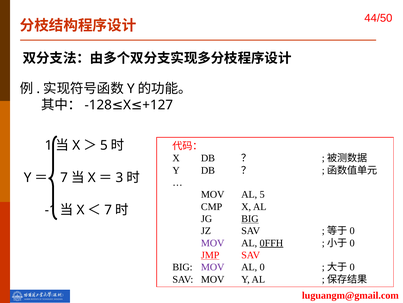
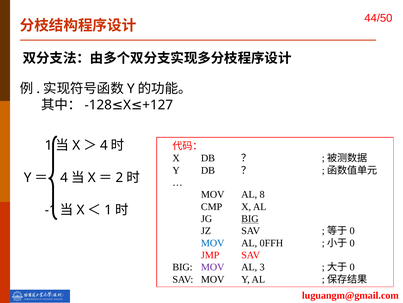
5: 5 -> 4 (104, 145)
7: 7 -> 4 (64, 177)
3: 3 -> 2 (119, 177)
AL 5: 5 -> 8 (262, 194)
7: 7 -> 1 (108, 210)
MOV colour: purple -> blue (213, 242)
0FFH underline: present -> none (271, 242)
JMP underline: present -> none (210, 255)
0: 0 -> 3 (262, 267)
